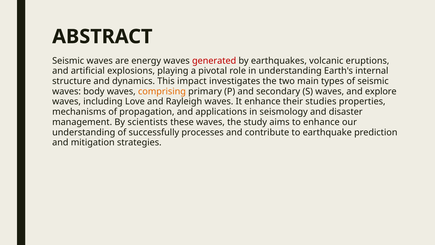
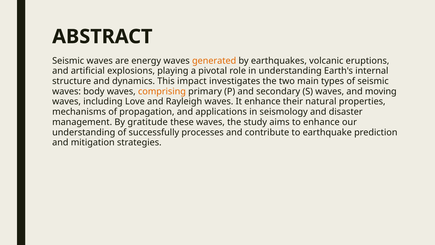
generated colour: red -> orange (214, 61)
explore: explore -> moving (381, 91)
studies: studies -> natural (321, 102)
scientists: scientists -> gratitude (148, 122)
